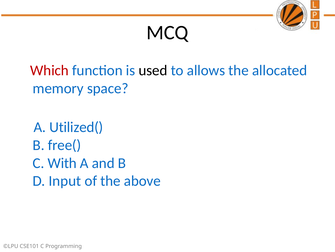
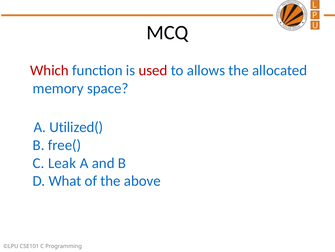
used colour: black -> red (153, 70)
With: With -> Leak (62, 163)
Input: Input -> What (65, 180)
